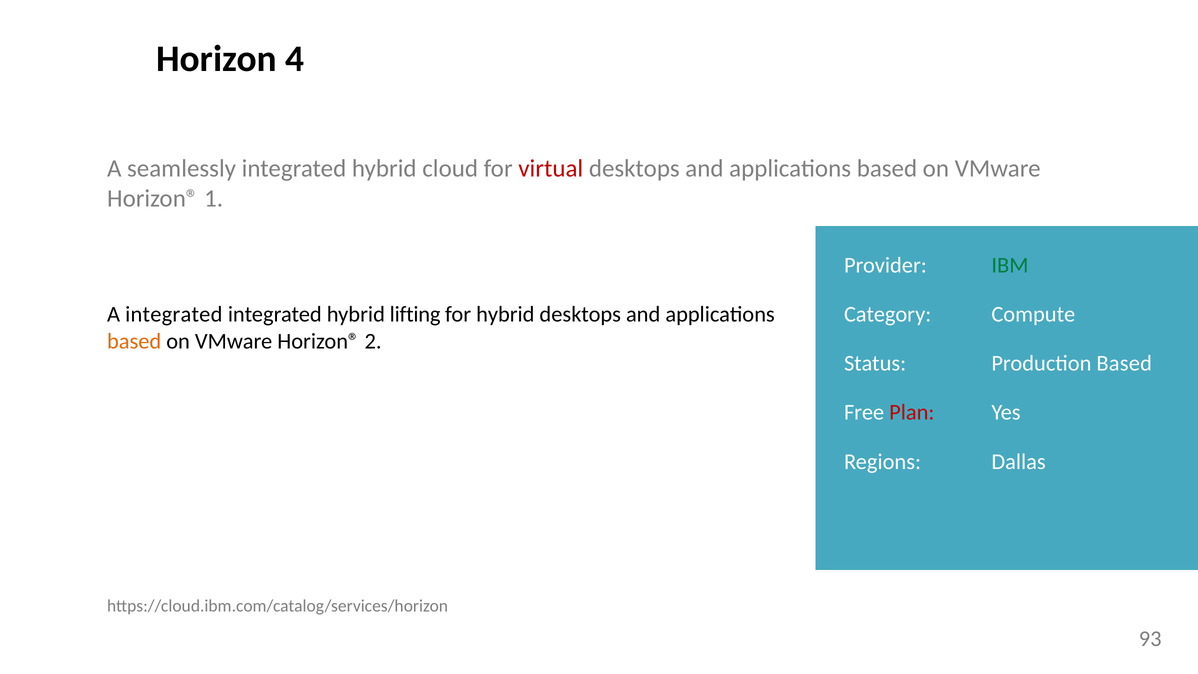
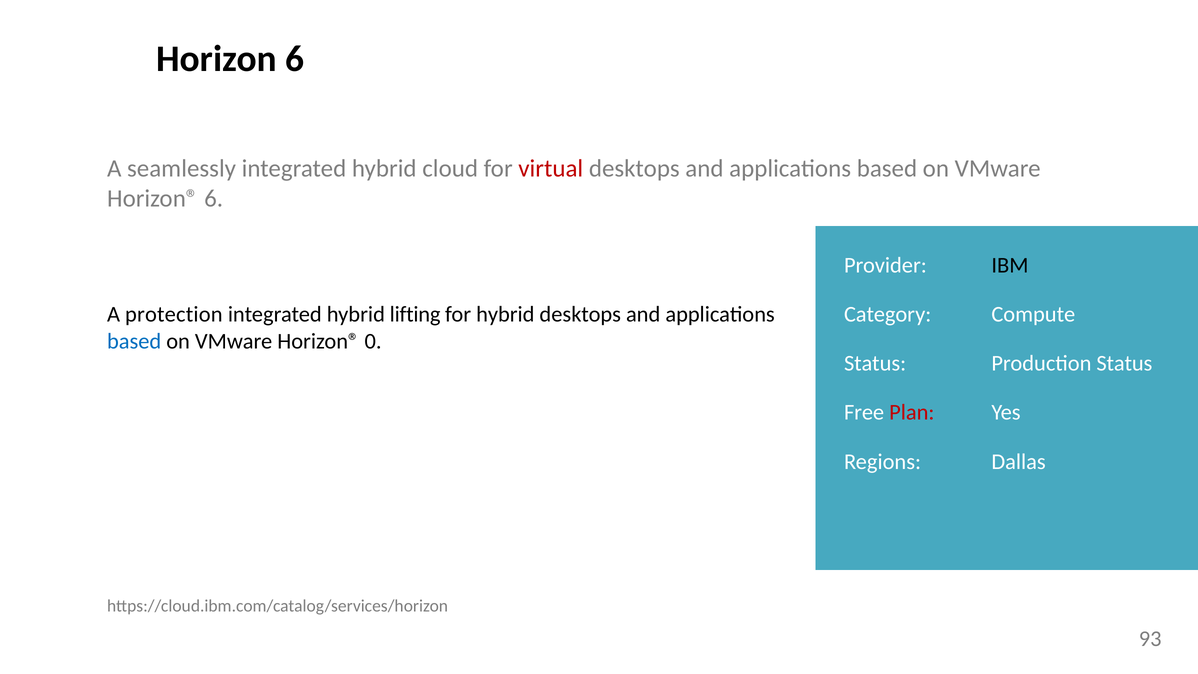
Horizon 4: 4 -> 6 (295, 59)
Horizon® 1: 1 -> 6 (214, 198)
IBM colour: green -> black (1010, 265)
A integrated: integrated -> protection (174, 314)
based colour: orange -> blue (134, 341)
2: 2 -> 0 (373, 341)
Production Based: Based -> Status (1124, 363)
